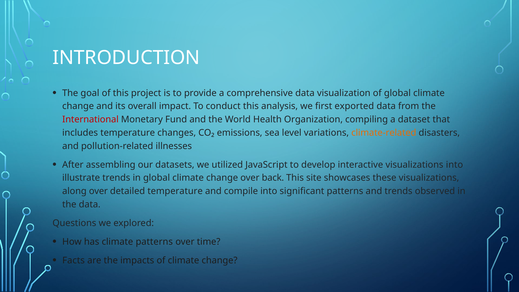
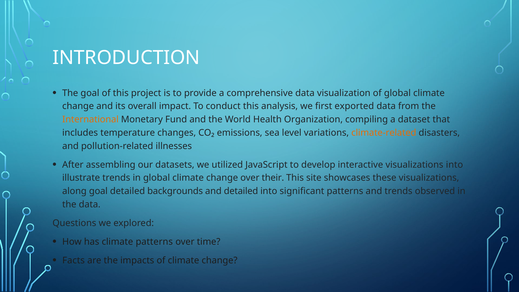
International colour: red -> orange (90, 120)
back: back -> their (273, 178)
along over: over -> goal (98, 191)
detailed temperature: temperature -> backgrounds (175, 191)
and compile: compile -> detailed (241, 191)
